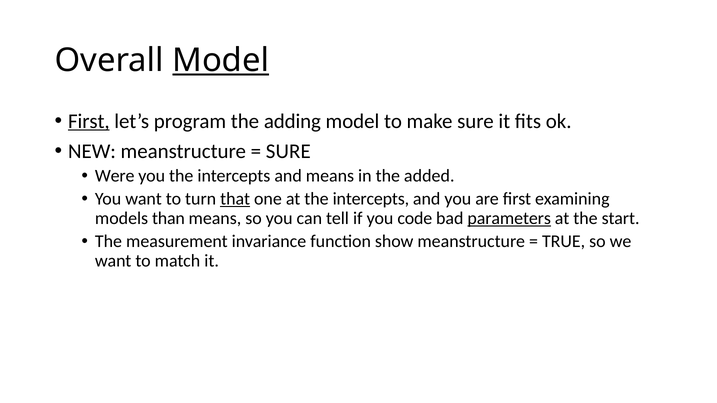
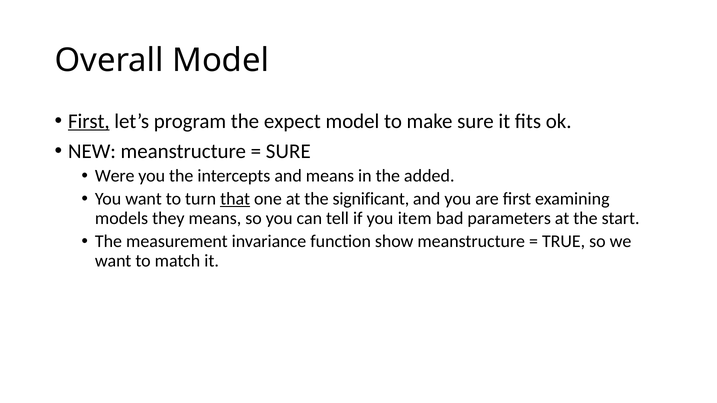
Model underline: present -> none (221, 60)
adding: adding -> expect (292, 121)
at the intercepts: intercepts -> significant (371, 199)
than: than -> they (168, 218)
code: code -> item (415, 218)
parameters underline: present -> none (509, 218)
